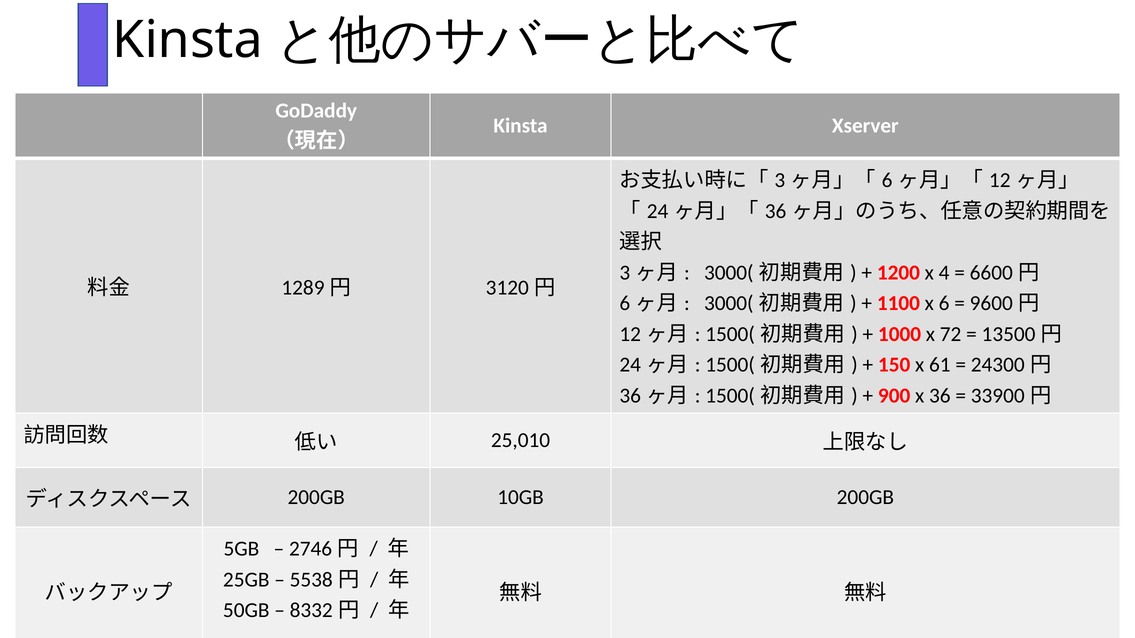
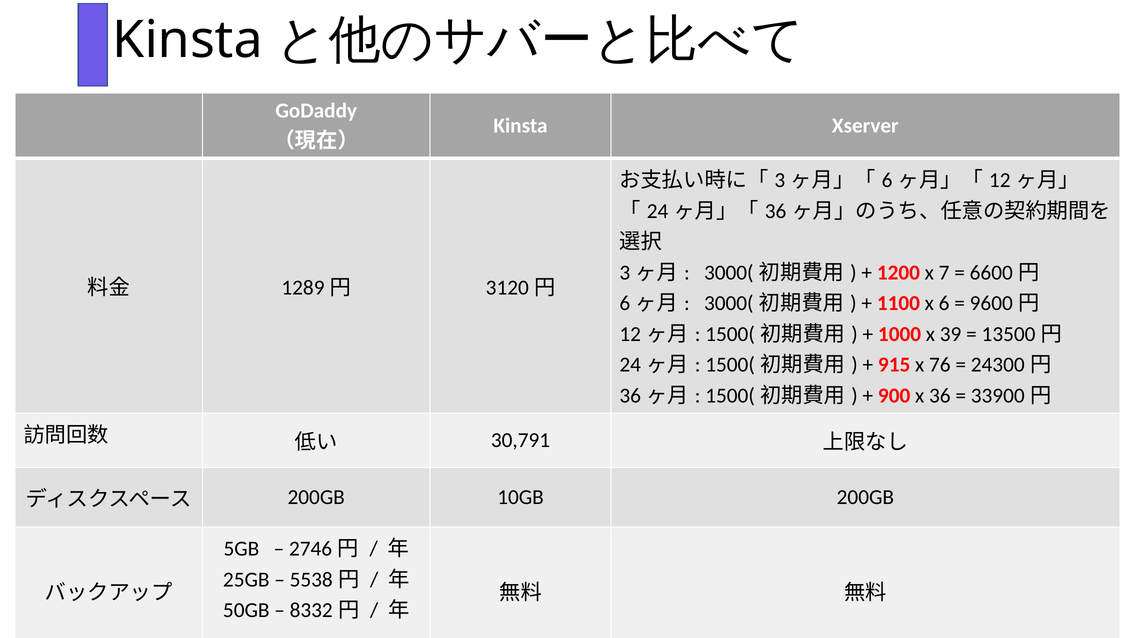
4: 4 -> 7 (944, 273)
72: 72 -> 39 (951, 334)
150: 150 -> 915 (894, 365)
61: 61 -> 76 (940, 365)
25,010: 25,010 -> 30,791 (521, 441)
